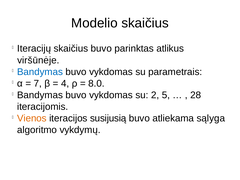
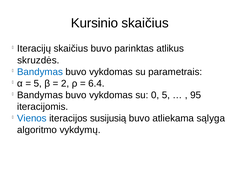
Modelio: Modelio -> Kursinio (94, 23)
viršūnėje: viršūnėje -> skruzdės (38, 60)
7: 7 -> 5 (38, 83)
4: 4 -> 2 (65, 83)
8.0: 8.0 -> 6.4 (96, 83)
2: 2 -> 0 (155, 95)
28: 28 -> 95 (196, 95)
Vienos colour: orange -> blue (32, 118)
